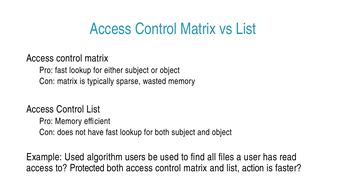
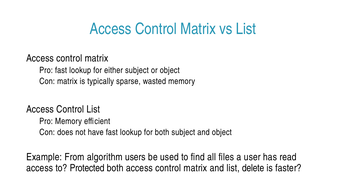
Example Used: Used -> From (75, 158)
action: action -> delete (253, 168)
